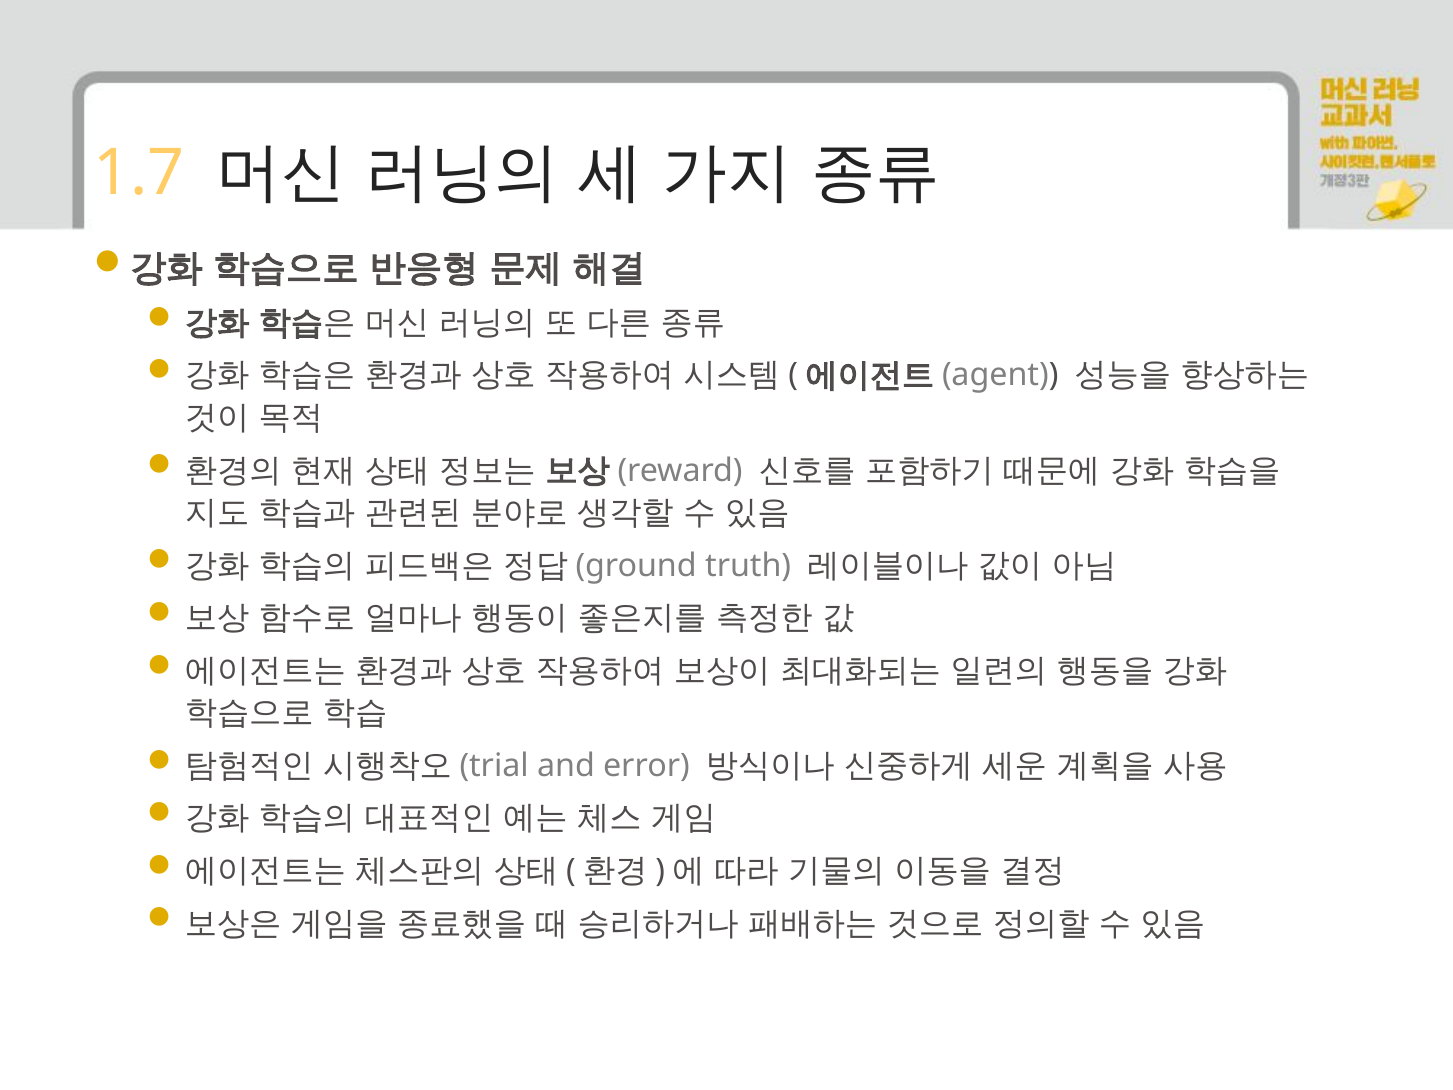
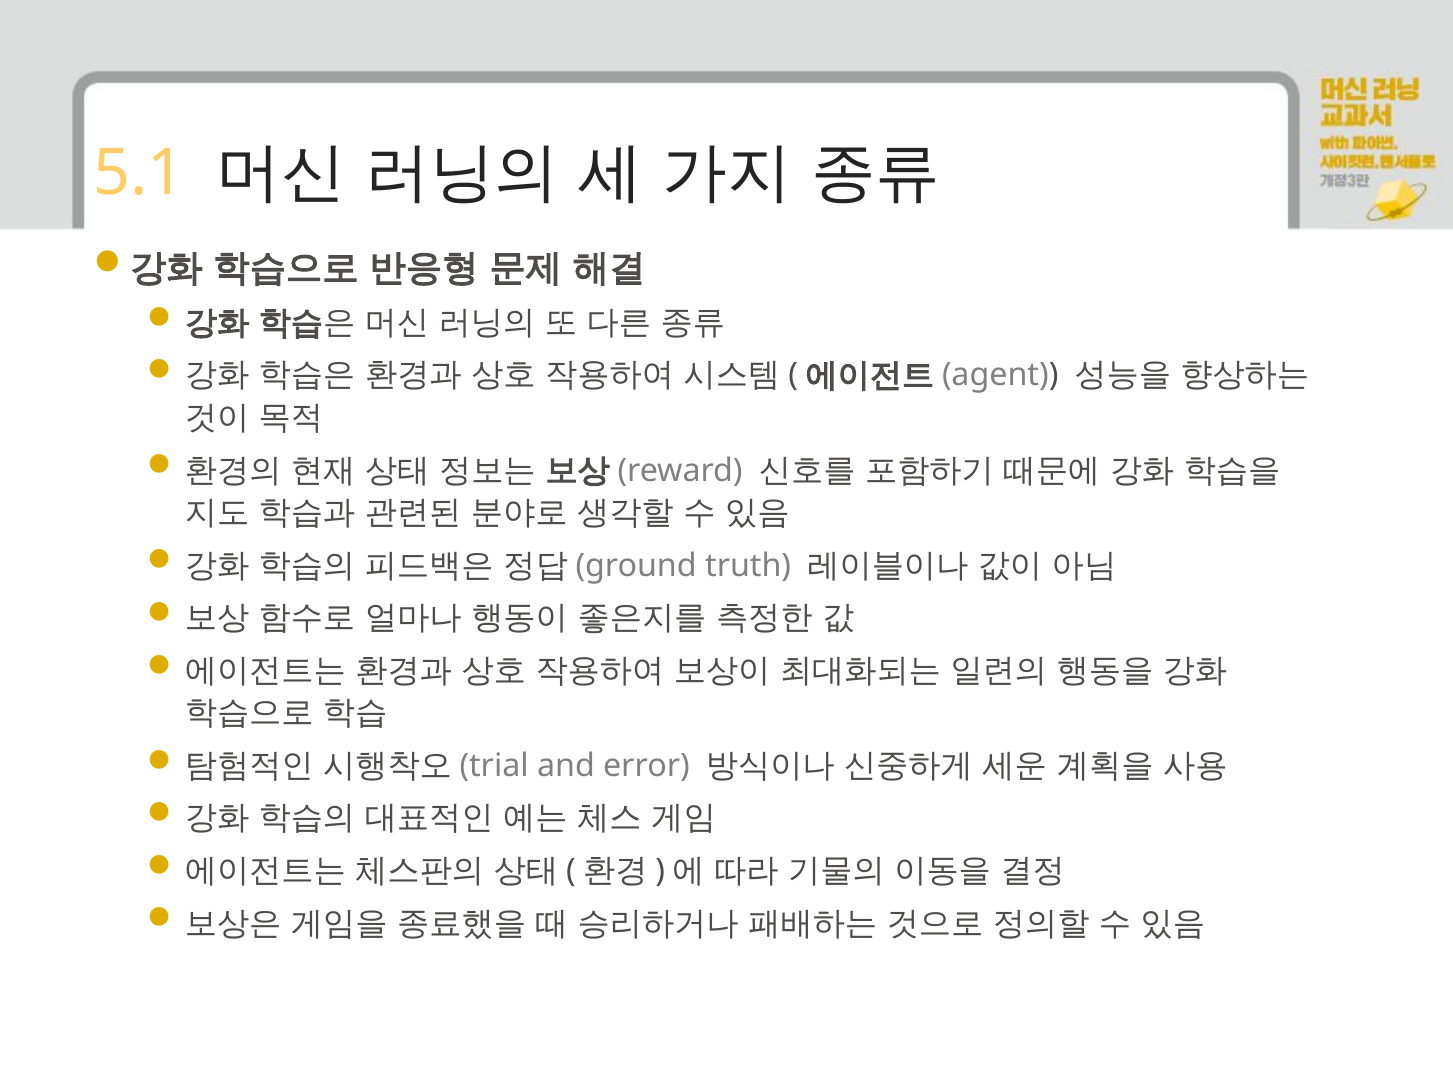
1.7: 1.7 -> 5.1 (139, 173)
